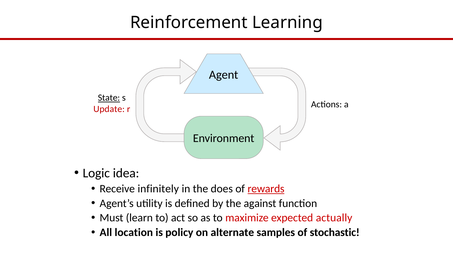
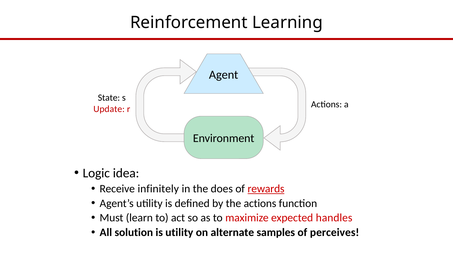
State underline: present -> none (109, 98)
the against: against -> actions (260, 203)
actually: actually -> handles (334, 218)
location: location -> solution (134, 232)
is policy: policy -> utility (179, 232)
stochastic: stochastic -> perceives (335, 232)
